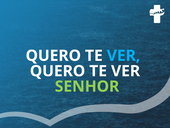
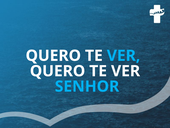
SENHOR colour: light green -> light blue (87, 86)
